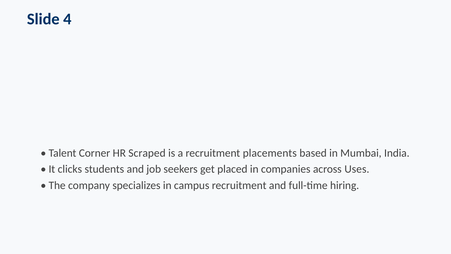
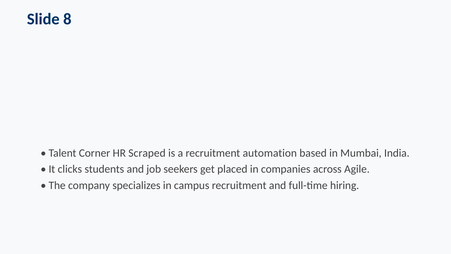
4: 4 -> 8 (67, 19)
placements: placements -> automation (270, 153)
Uses: Uses -> Agile (357, 169)
